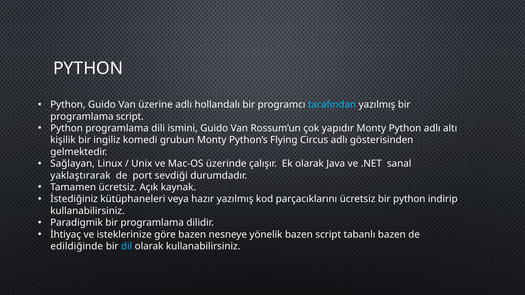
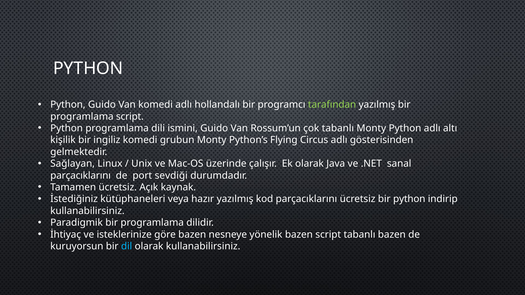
Van üzerine: üzerine -> komedi (156, 105)
tarafından colour: light blue -> light green (332, 105)
çok yapıdır: yapıdır -> tabanlı (338, 128)
yaklaştırarak: yaklaştırarak -> parçacıklarını (81, 176)
edildiğinde: edildiğinde -> kuruyorsun (77, 247)
